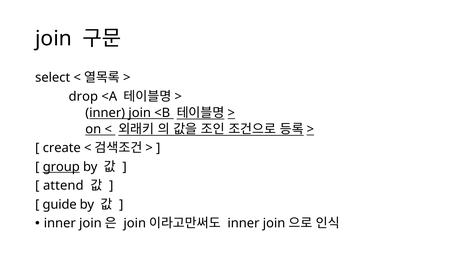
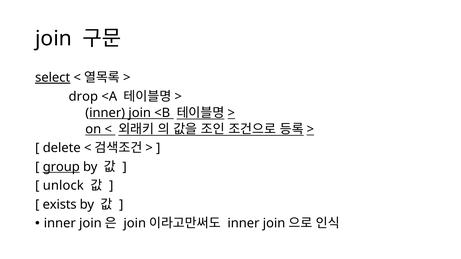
select underline: none -> present (53, 78)
create: create -> delete (62, 148)
attend: attend -> unlock (63, 186)
guide: guide -> exists (60, 205)
